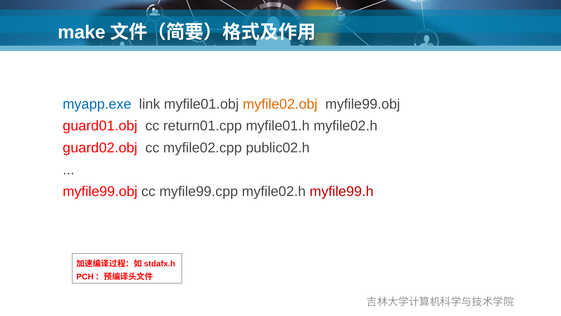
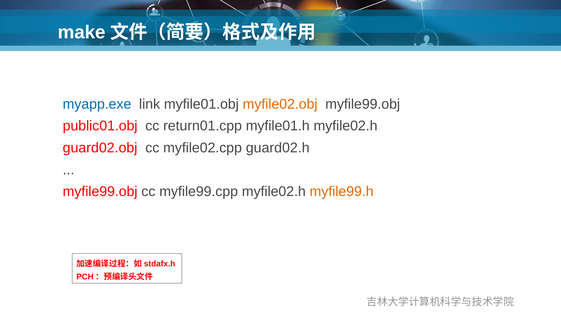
guard01.obj: guard01.obj -> public01.obj (100, 126)
public02.h: public02.h -> guard02.h (278, 148)
myfile99.h colour: red -> orange (342, 191)
